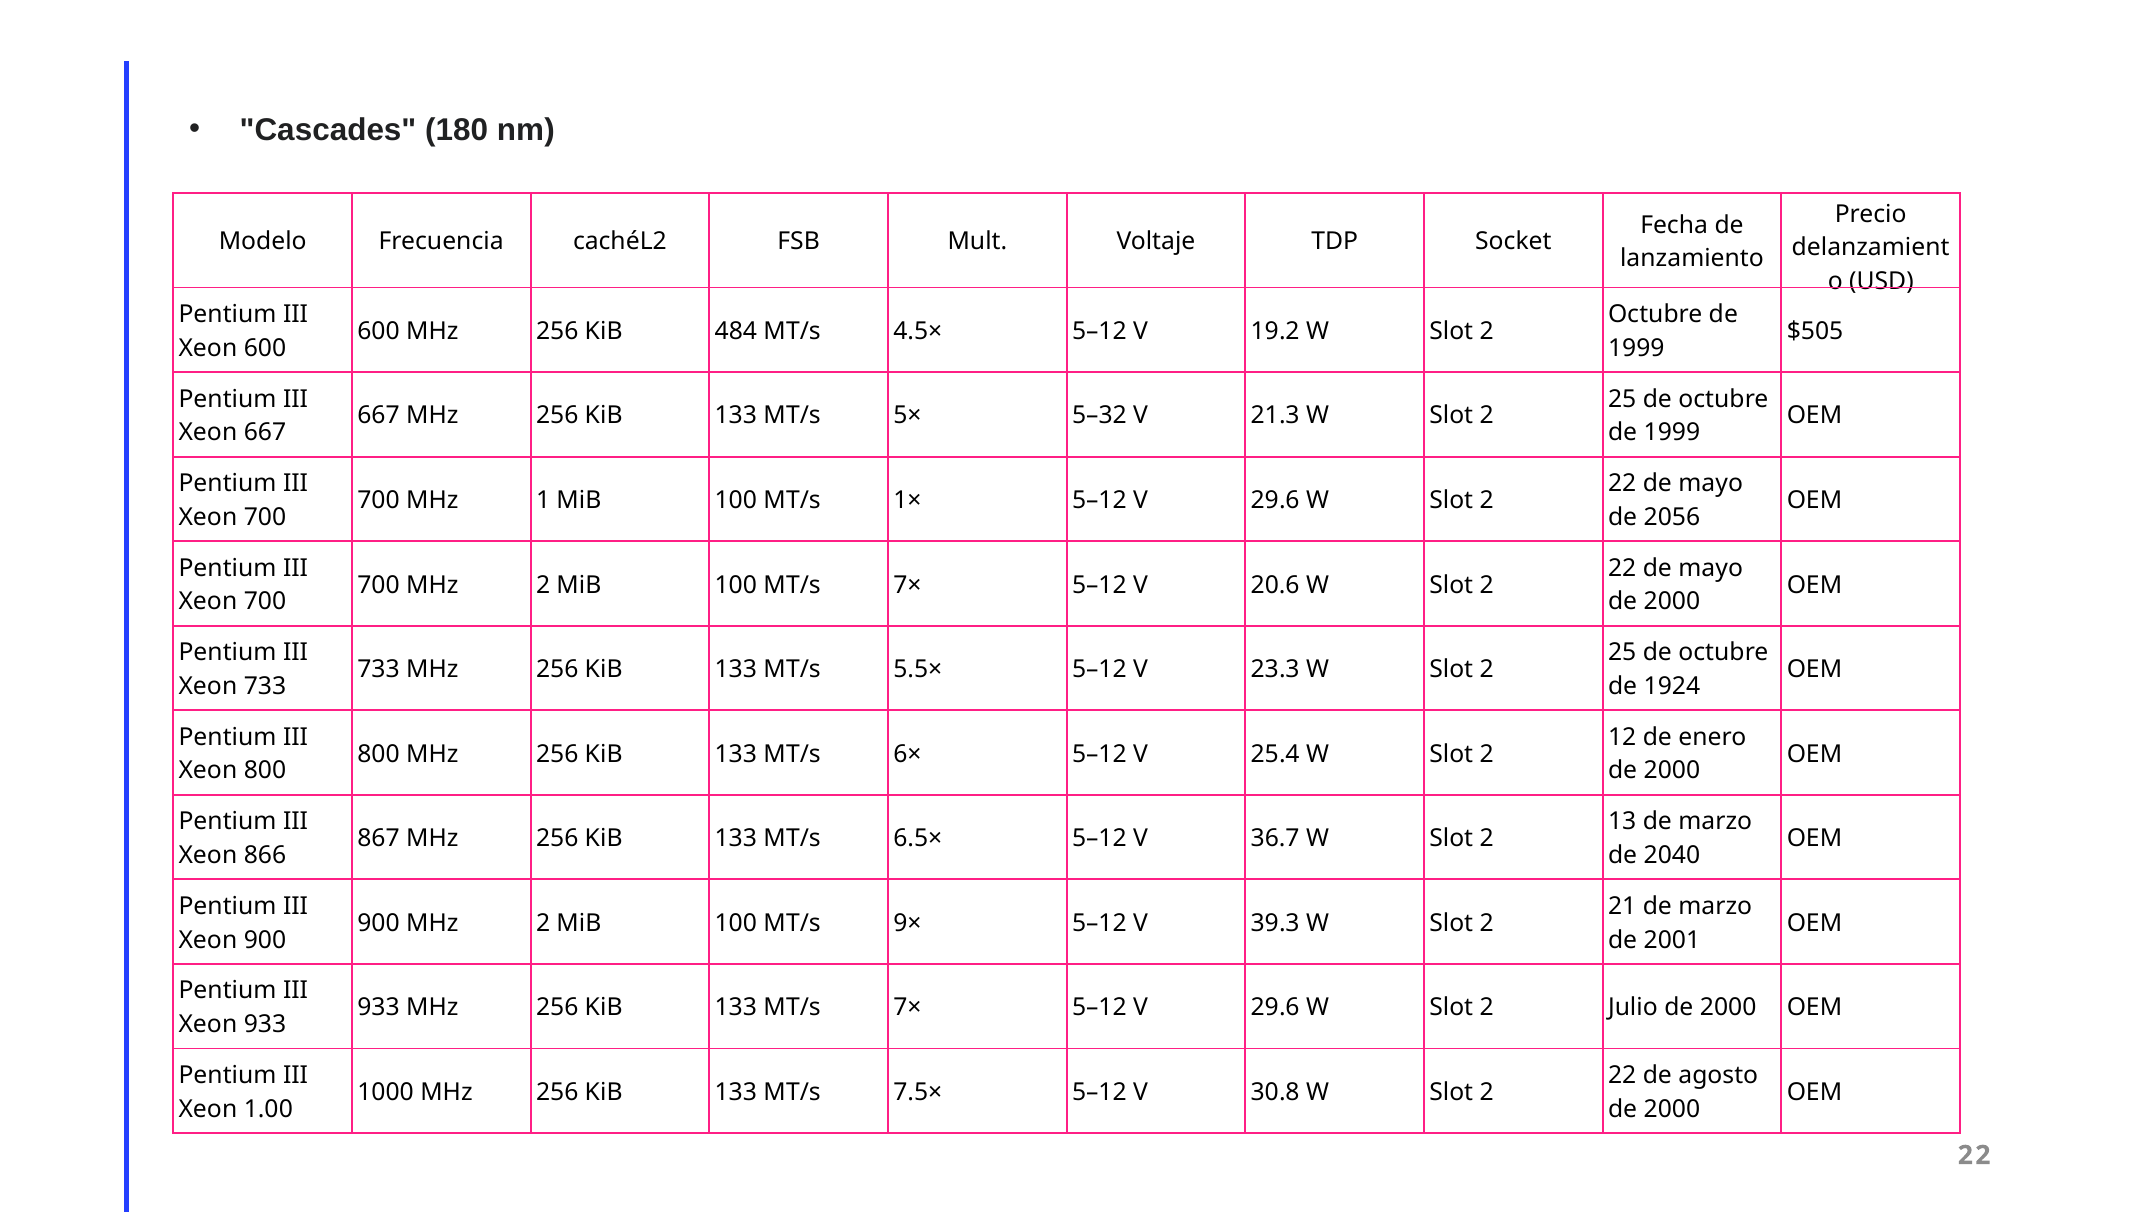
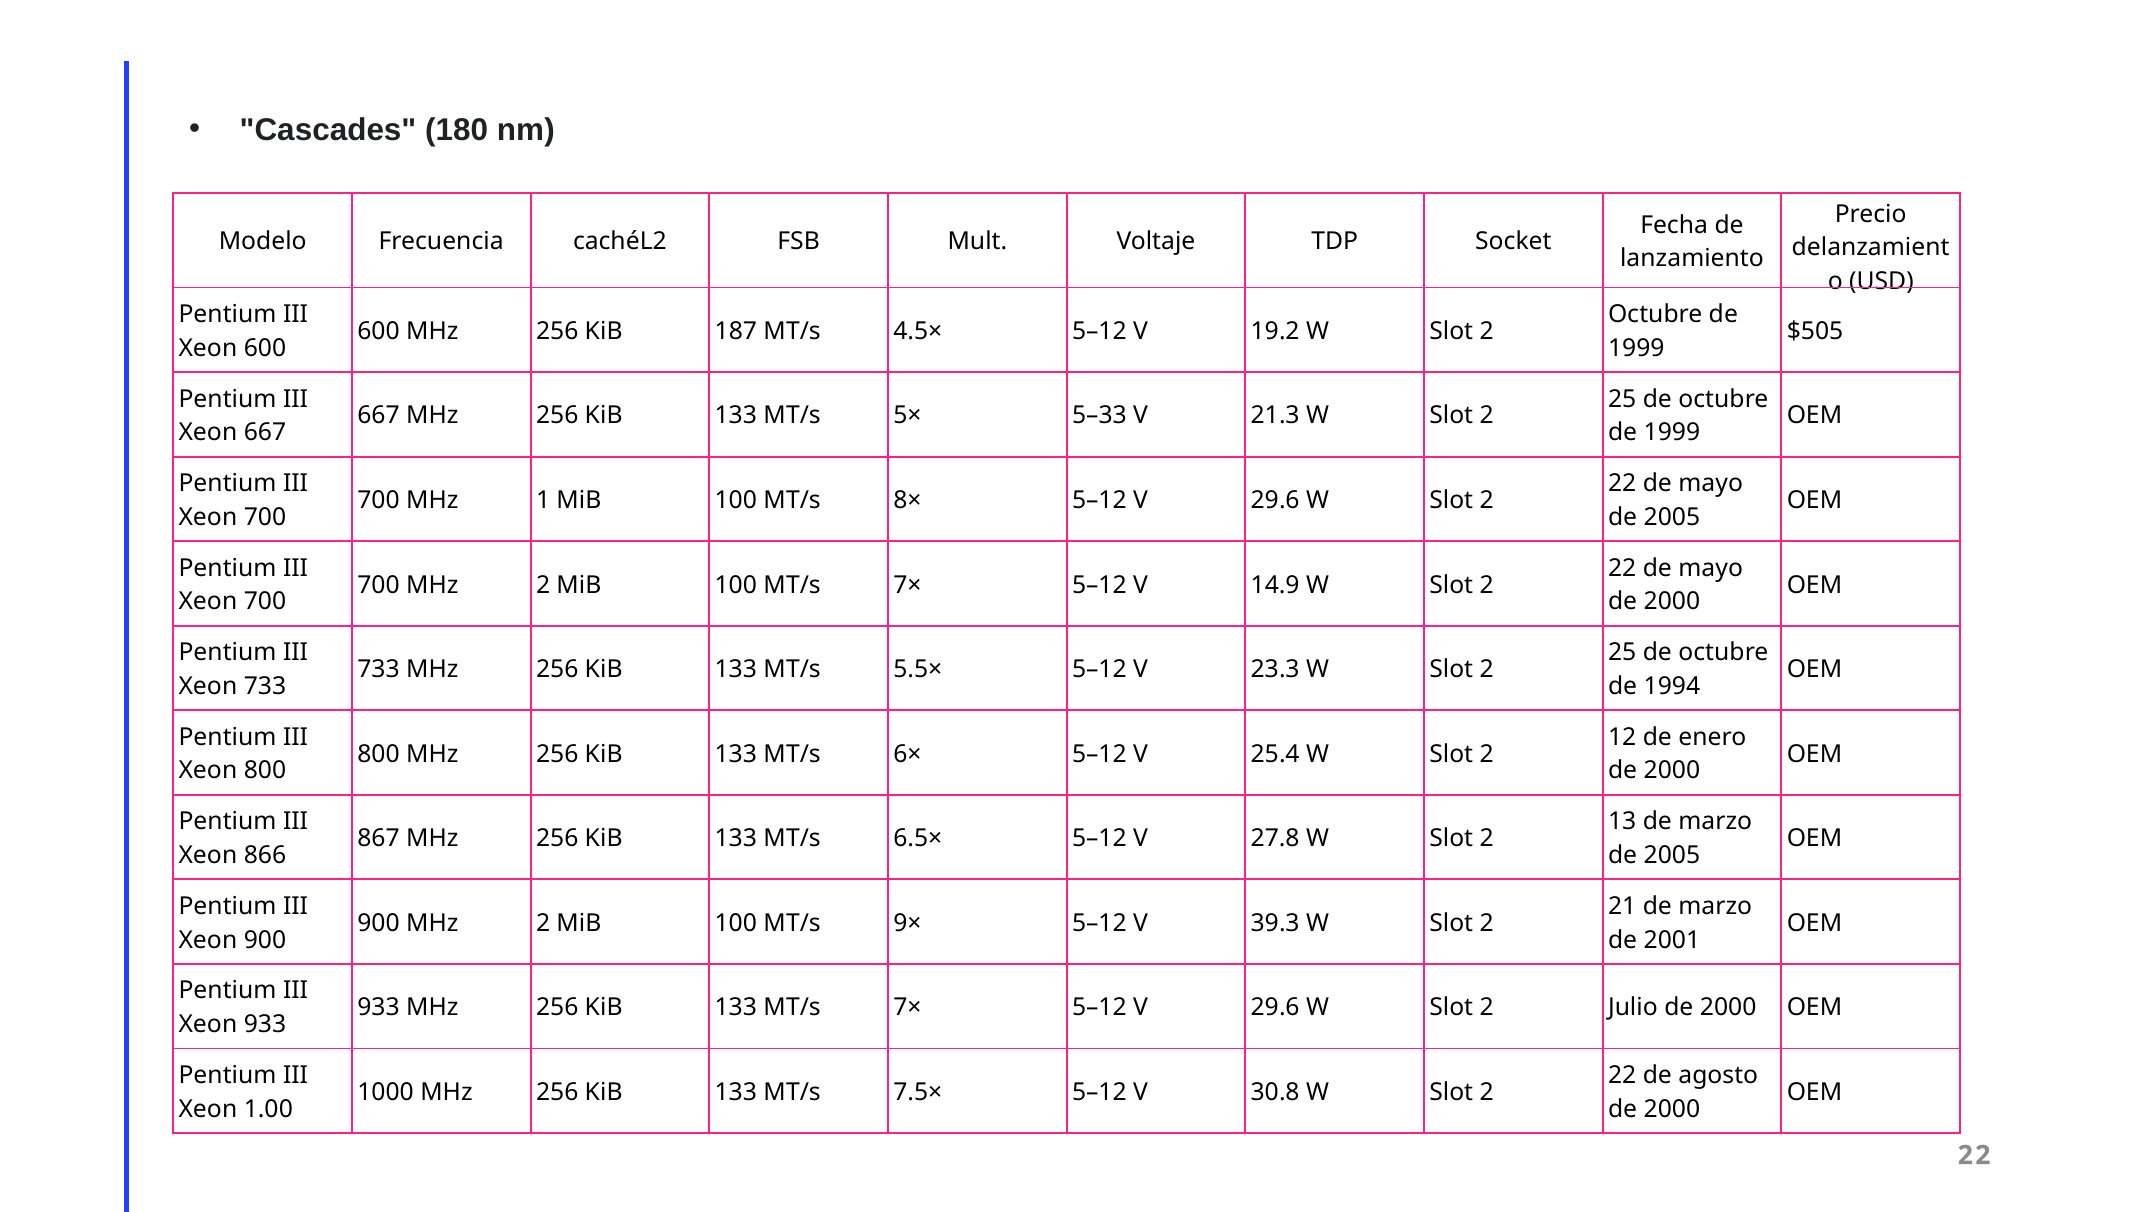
484: 484 -> 187 (736, 331)
5–32: 5–32 -> 5–33 (1099, 416)
1×: 1× -> 8× (907, 500)
2056: 2056 -> 2005 (1672, 517)
20.6: 20.6 -> 14.9 (1275, 585)
1924: 1924 -> 1994 (1672, 686)
36.7: 36.7 -> 27.8 (1275, 839)
2040: 2040 -> 2005 (1672, 855)
